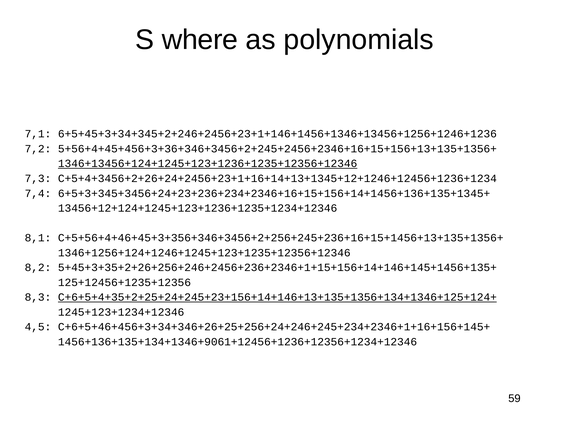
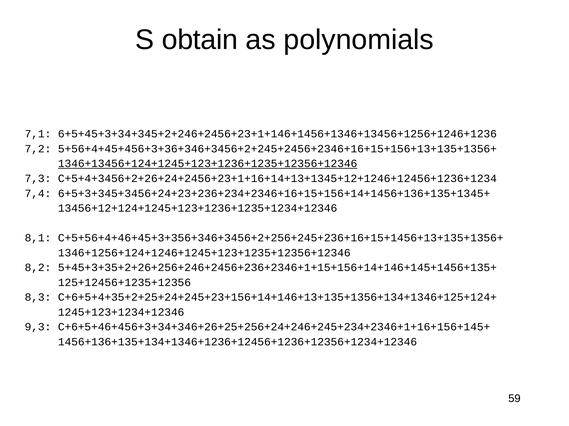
where: where -> obtain (200, 40)
C+6+5+4+35+2+25+24+245+23+156+14+146+13+135+1356+134+1346+125+124+ underline: present -> none (277, 298)
4,5: 4,5 -> 9,3 (38, 328)
1456+136+135+134+1346+9061+12456+1236+12356+1234+12346: 1456+136+135+134+1346+9061+12456+1236+12356+1234+12346 -> 1456+136+135+134+1346+1236+12456+1236+12356+1234+12346 (238, 342)
